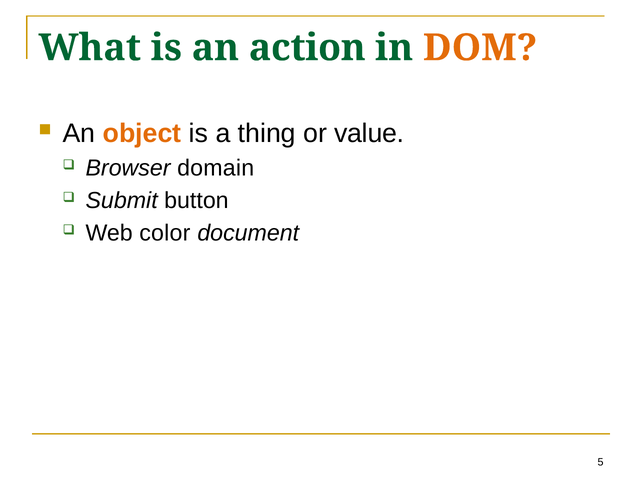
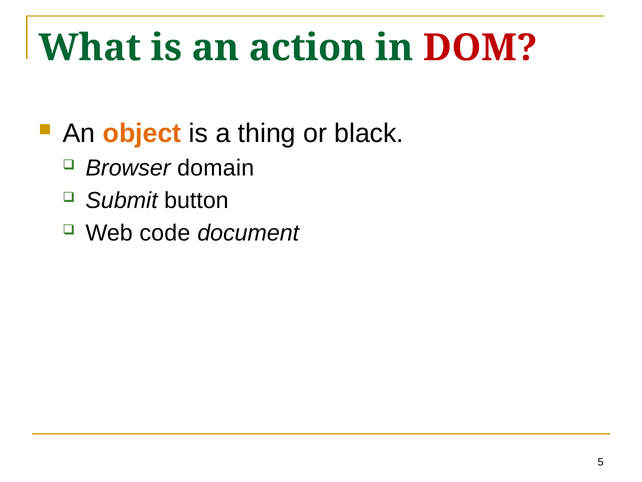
DOM colour: orange -> red (480, 48)
value: value -> black (369, 133)
color: color -> code (165, 233)
